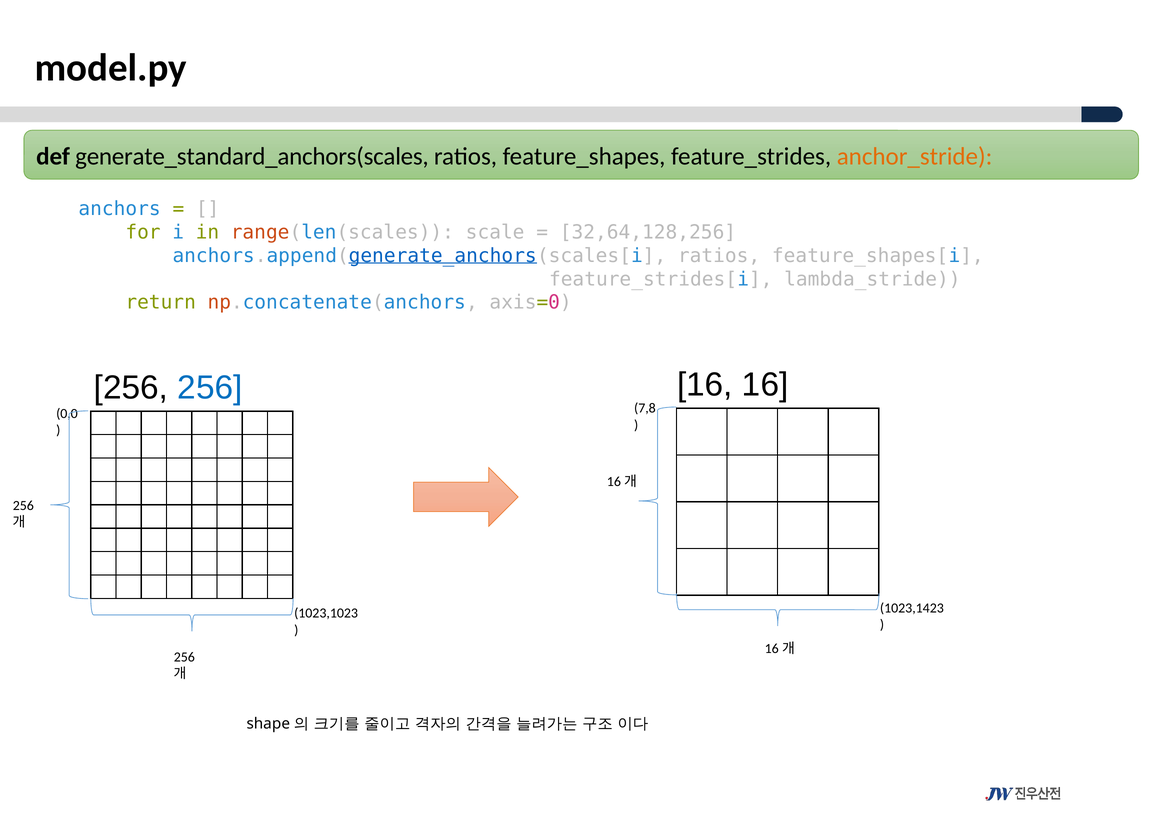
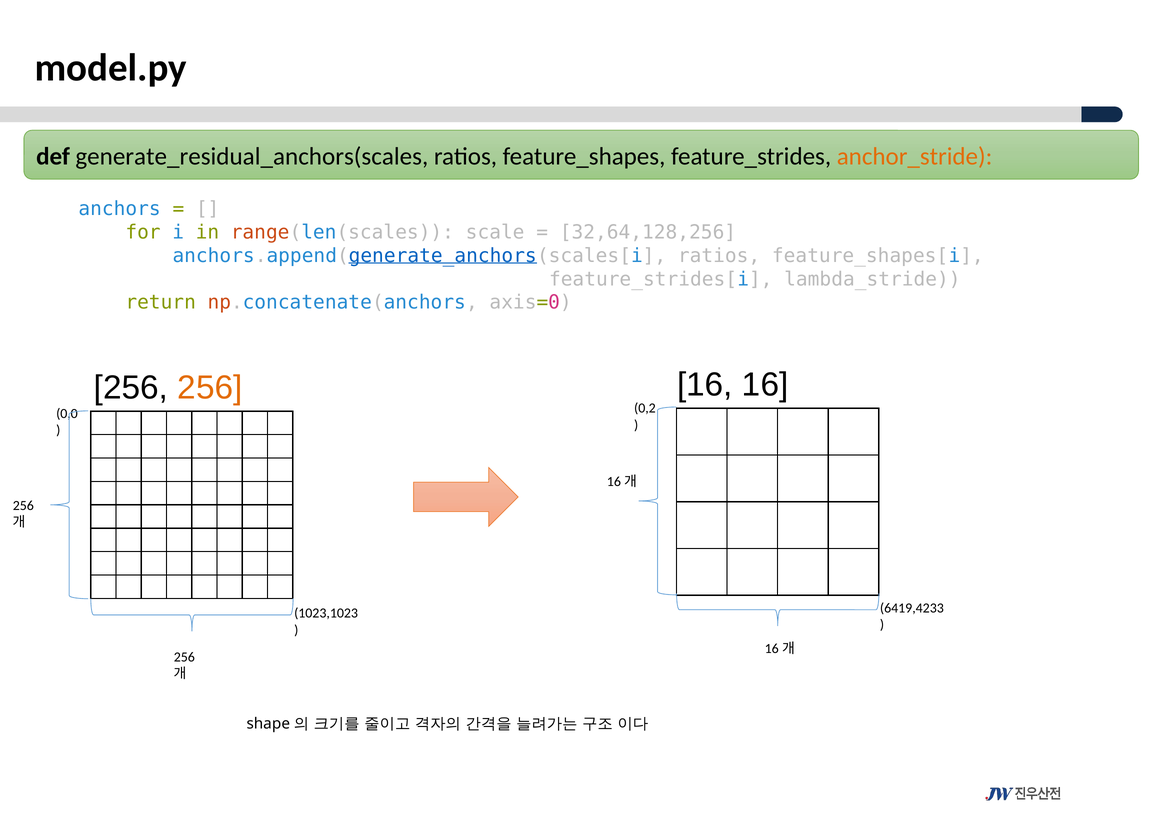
generate_standard_anchors(scales: generate_standard_anchors(scales -> generate_residual_anchors(scales (252, 156)
256 colour: blue -> orange (210, 388)
7,8: 7,8 -> 0,2 (645, 408)
1023,1423: 1023,1423 -> 6419,4233 (912, 608)
